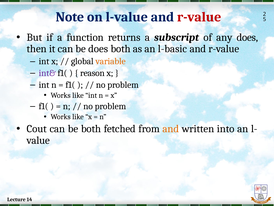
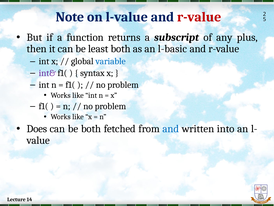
any does: does -> plus (247, 37)
be does: does -> least (98, 49)
variable colour: orange -> blue (111, 61)
reason: reason -> syntax (92, 73)
Cout: Cout -> Does (37, 129)
and colour: orange -> blue (171, 129)
